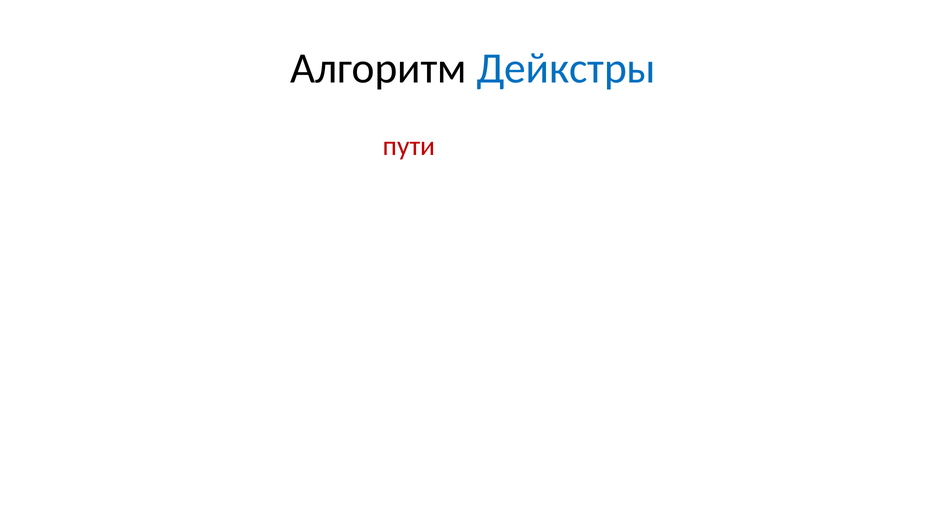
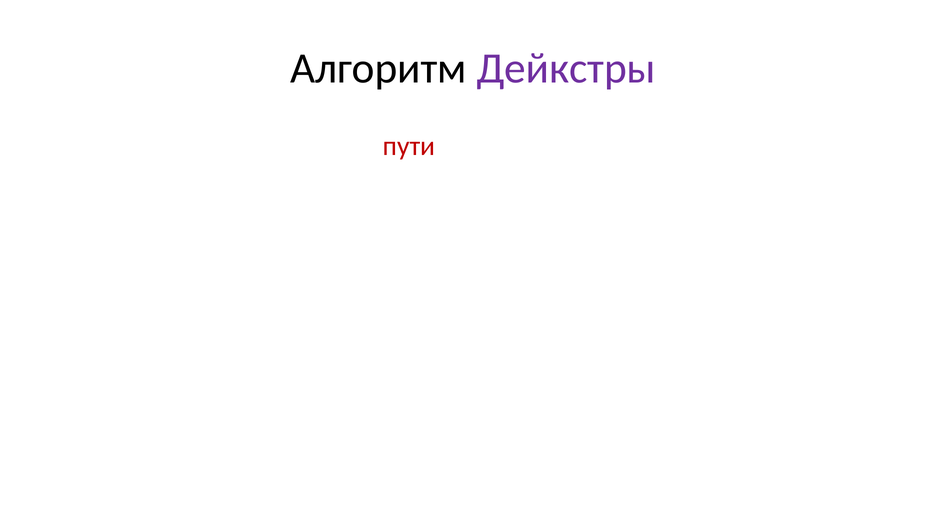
Дейкстры colour: blue -> purple (566, 69)
